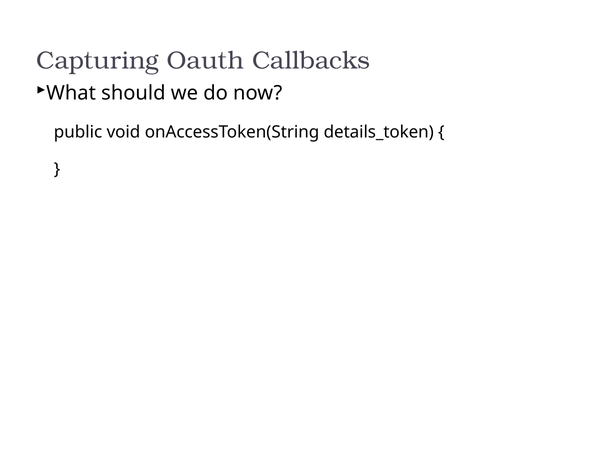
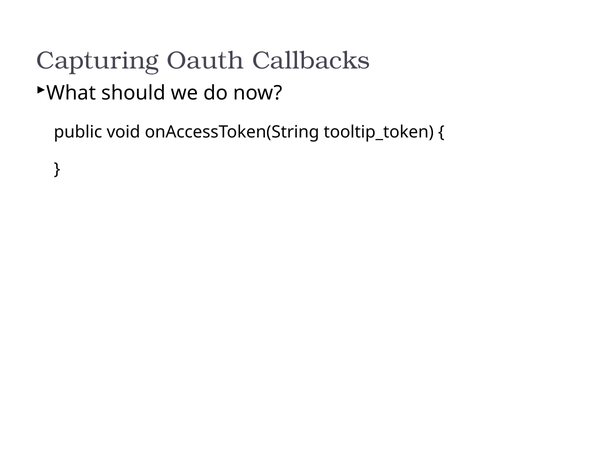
details_token: details_token -> tooltip_token (379, 132)
